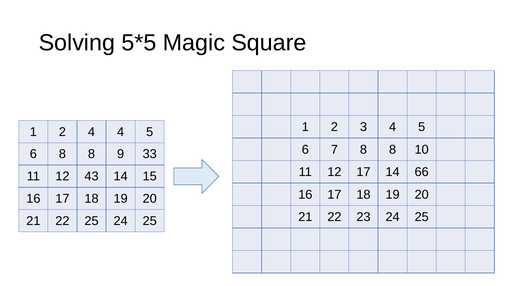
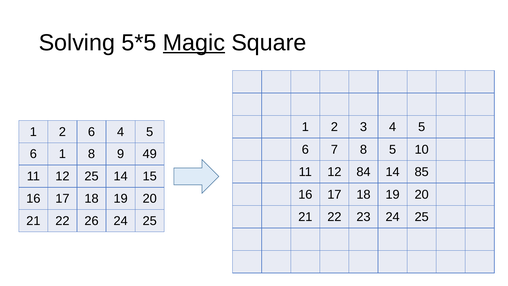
Magic underline: none -> present (194, 43)
2 4: 4 -> 6 (92, 132)
7 8 8: 8 -> 5 (393, 149)
6 8: 8 -> 1 (62, 154)
33: 33 -> 49 (150, 154)
12 17: 17 -> 84 (363, 172)
66: 66 -> 85 (422, 172)
12 43: 43 -> 25 (92, 176)
22 25: 25 -> 26 (92, 221)
